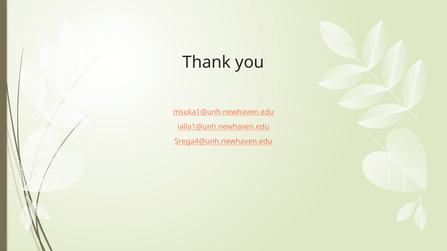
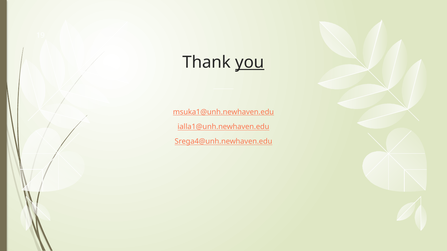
you underline: none -> present (250, 62)
